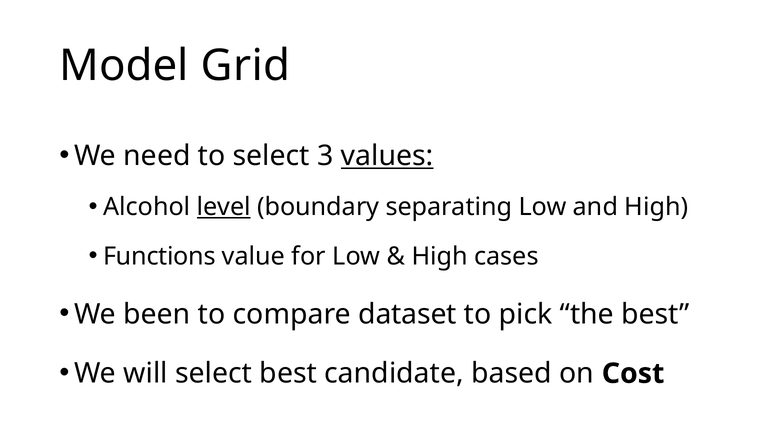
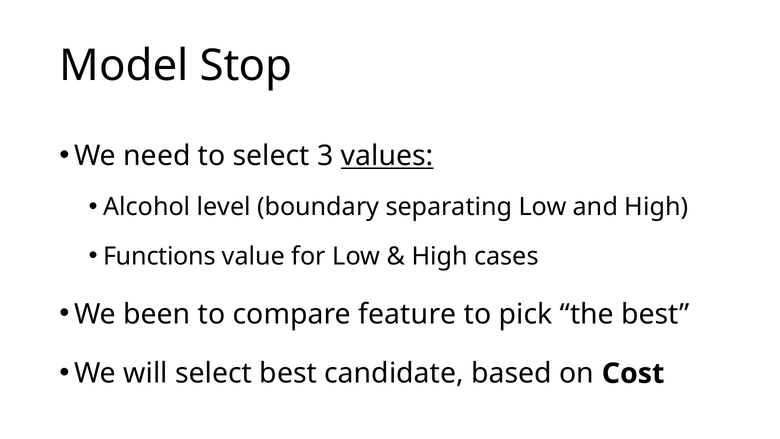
Grid: Grid -> Stop (246, 65)
level underline: present -> none (224, 207)
dataset: dataset -> feature (407, 314)
